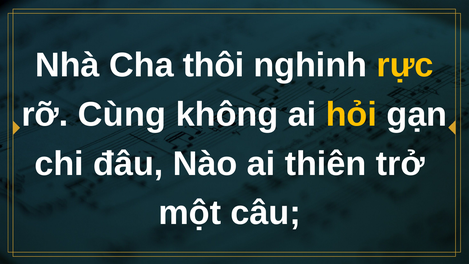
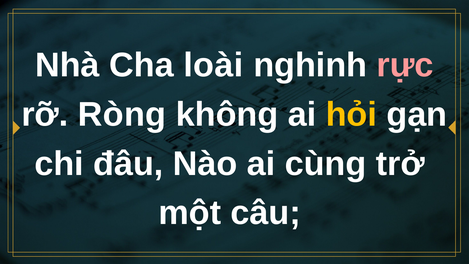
thôi: thôi -> loài (213, 65)
rực colour: yellow -> pink (405, 65)
Cùng: Cùng -> Ròng (122, 114)
thiên: thiên -> cùng (326, 164)
